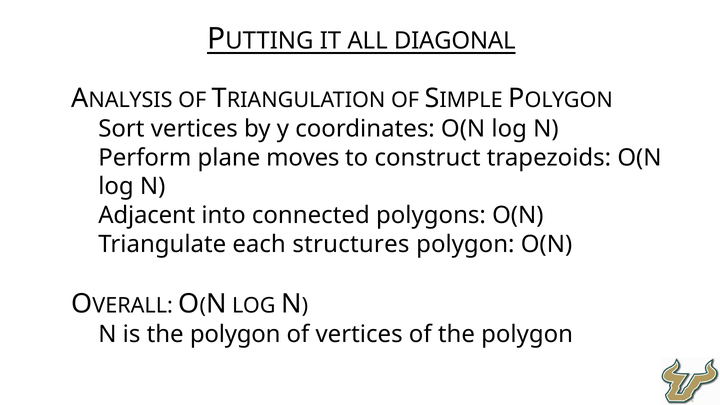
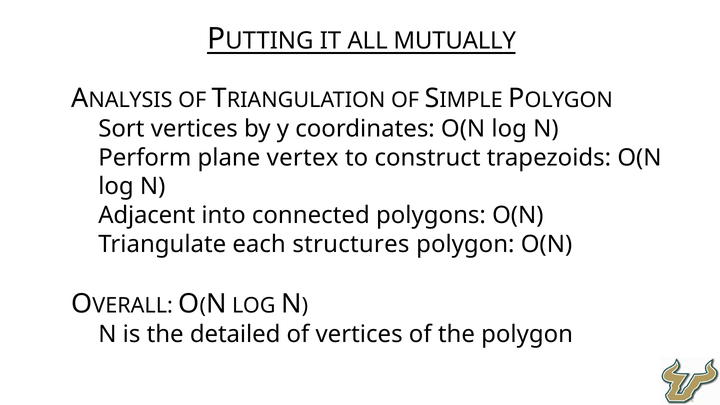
DIAGONAL: DIAGONAL -> MUTUALLY (455, 41)
moves: moves -> vertex (303, 158)
is the polygon: polygon -> detailed (235, 334)
